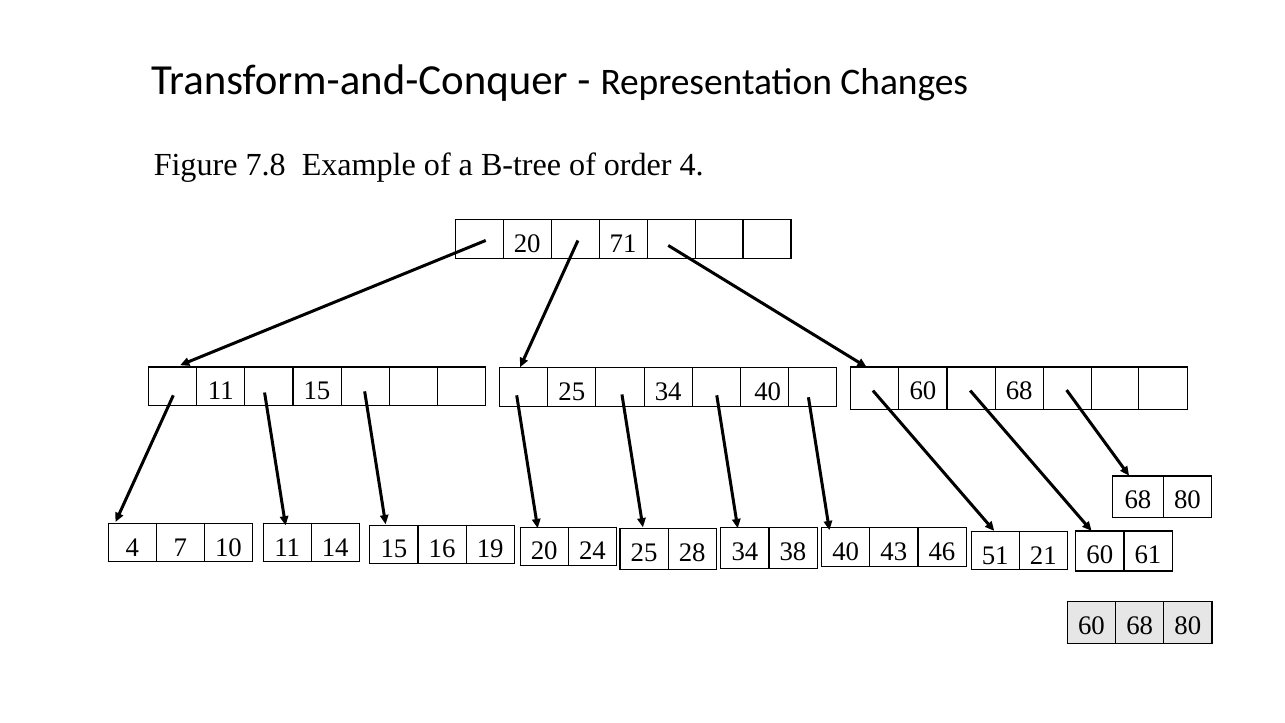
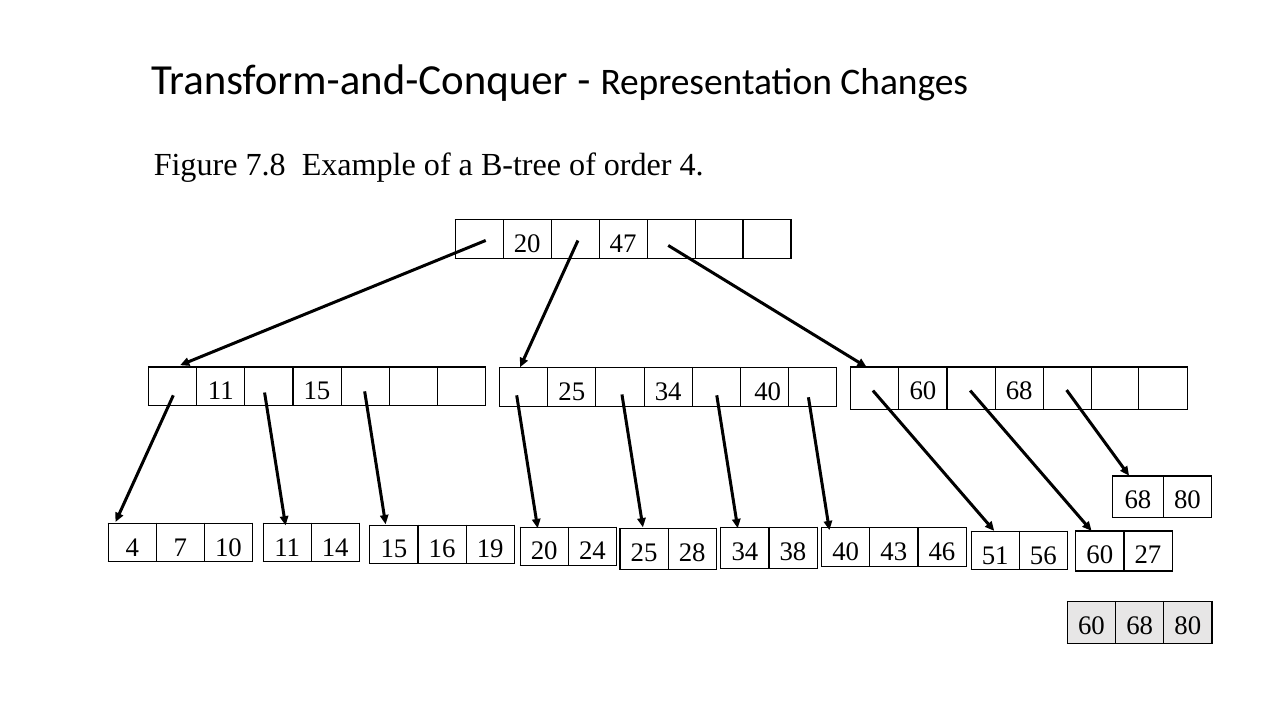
71: 71 -> 47 (623, 244)
61: 61 -> 27 (1148, 555)
21: 21 -> 56 (1043, 555)
